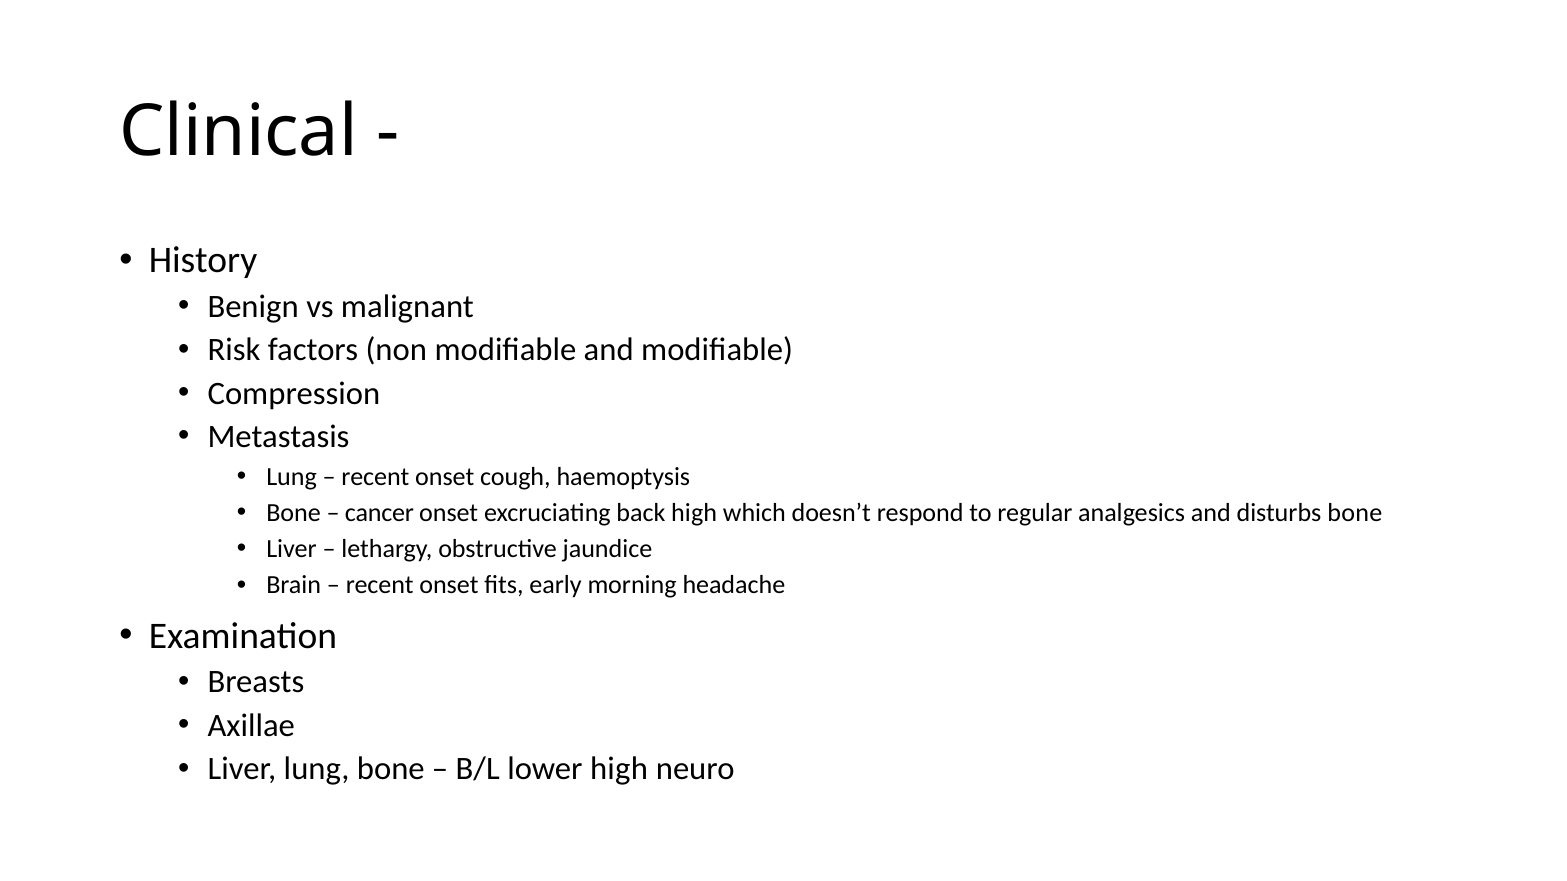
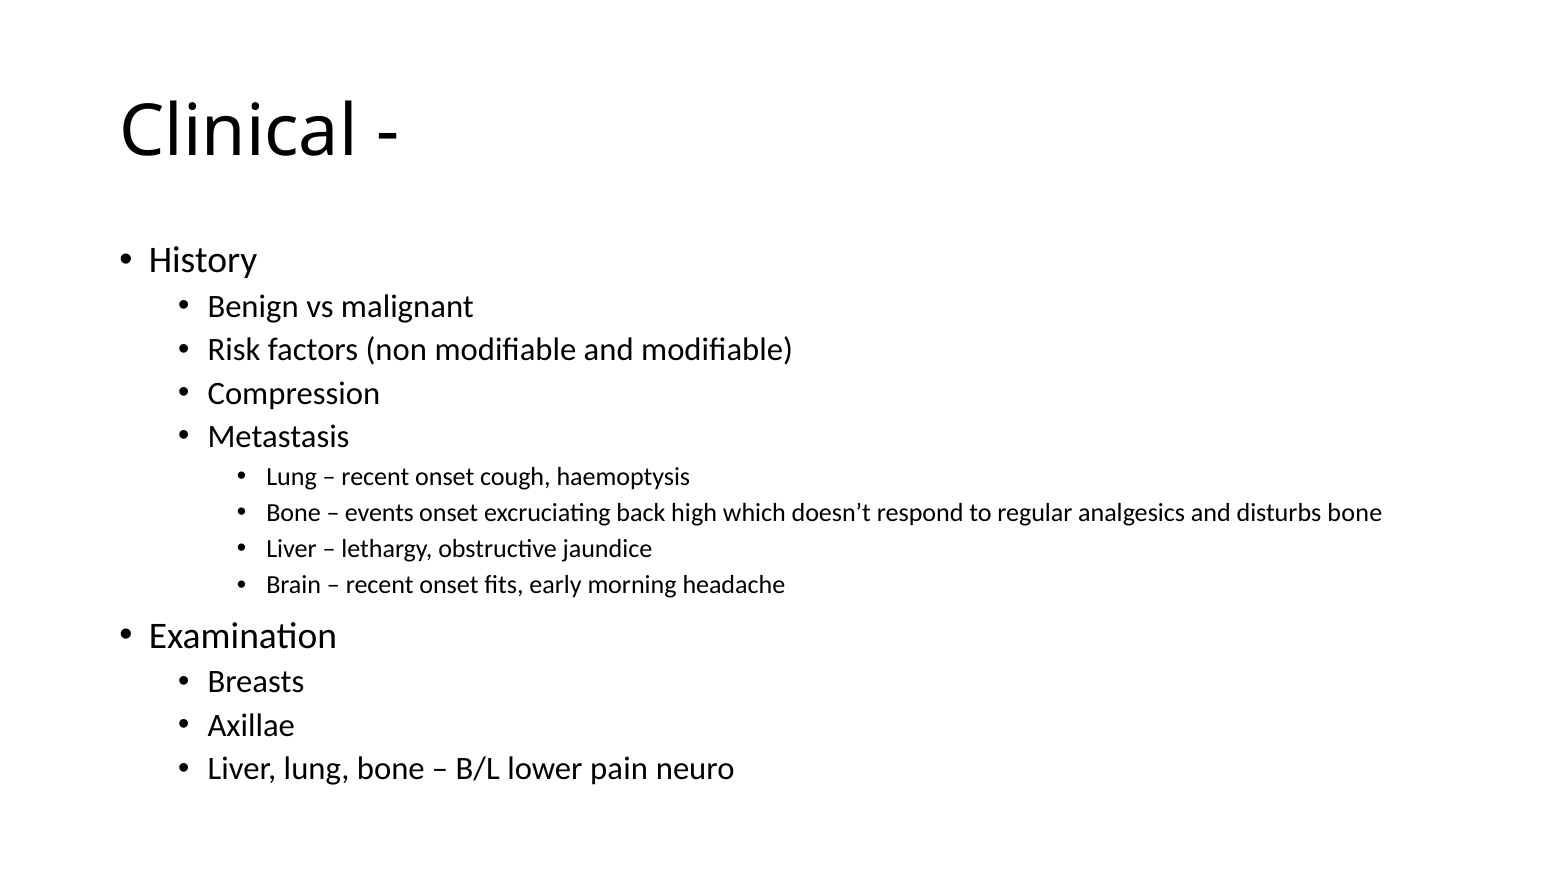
cancer: cancer -> events (379, 513)
lower high: high -> pain (619, 769)
